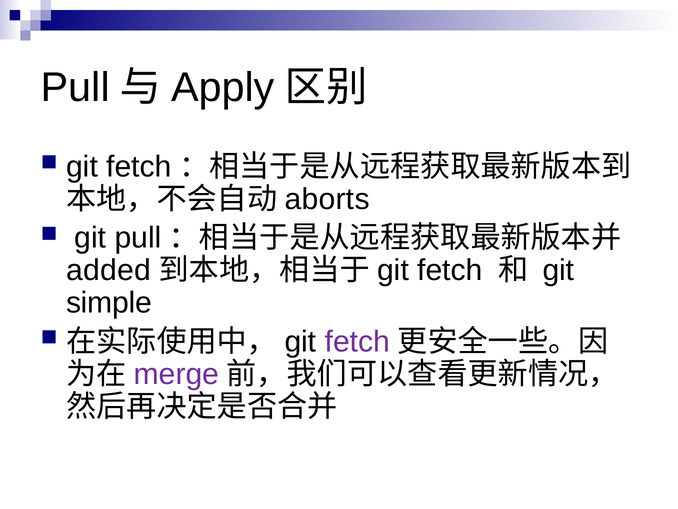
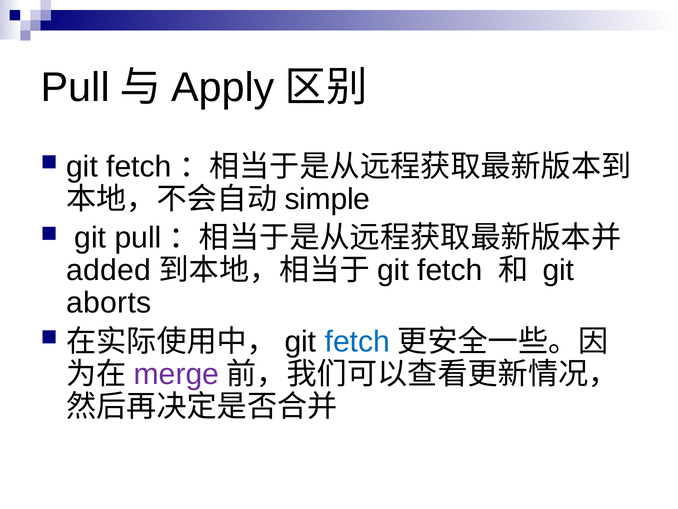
aborts: aborts -> simple (327, 199)
simple: simple -> aborts (109, 303)
fetch colour: purple -> blue (357, 341)
